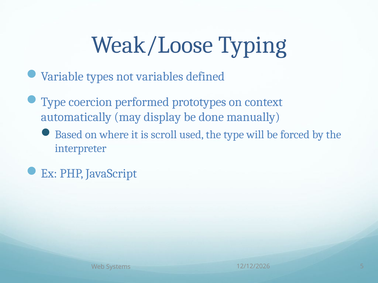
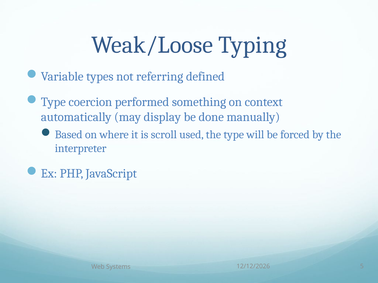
variables: variables -> referring (160, 76)
prototypes: prototypes -> something (199, 102)
